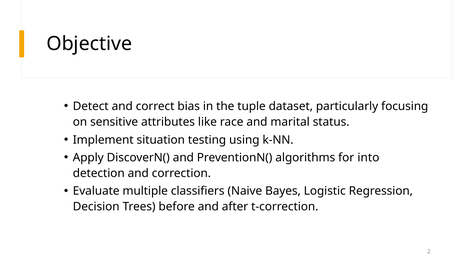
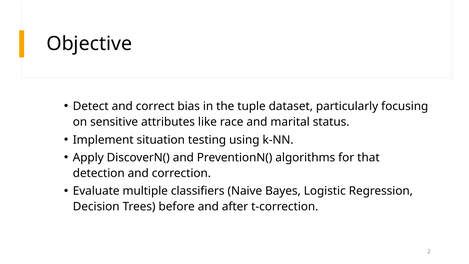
into: into -> that (368, 158)
